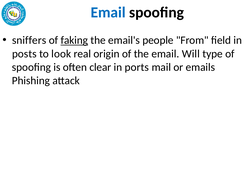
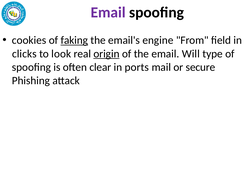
Email colour: blue -> purple (108, 12)
sniffers: sniffers -> cookies (29, 40)
people: people -> engine (158, 40)
posts: posts -> clicks (24, 53)
origin underline: none -> present (106, 53)
emails: emails -> secure (200, 67)
